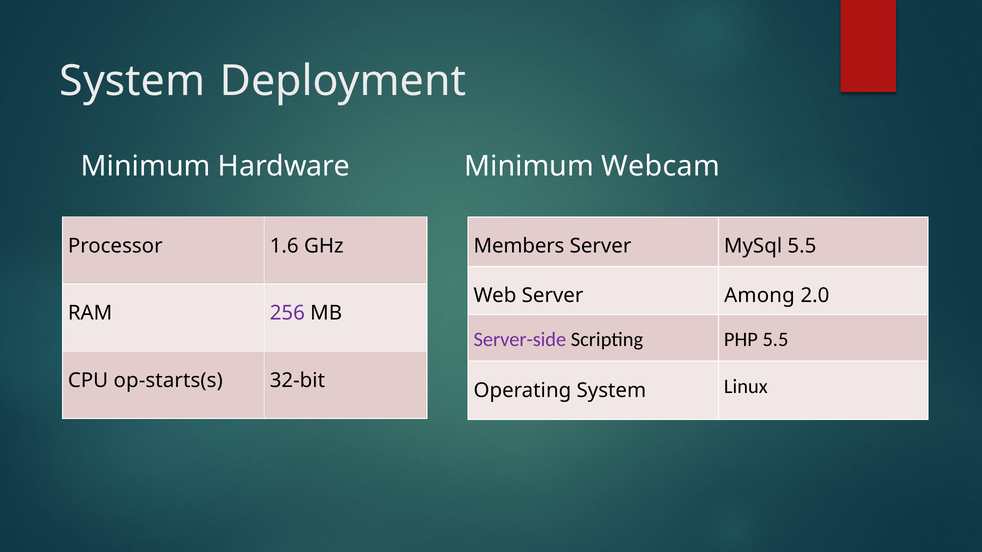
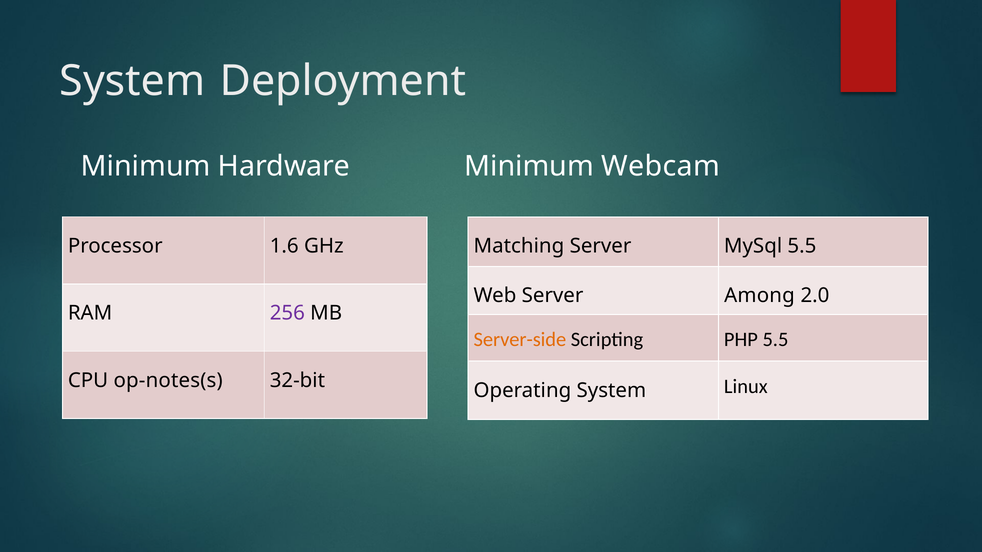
Members: Members -> Matching (519, 246)
Server-side colour: purple -> orange (520, 340)
op-starts(s: op-starts(s -> op-notes(s (168, 381)
